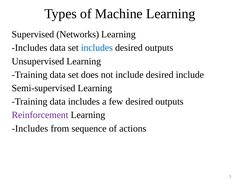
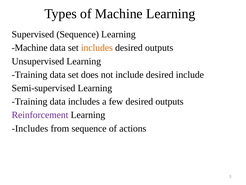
Supervised Networks: Networks -> Sequence (78, 34)
Includes: Includes -> Machine (30, 48)
includes colour: blue -> orange (97, 48)
